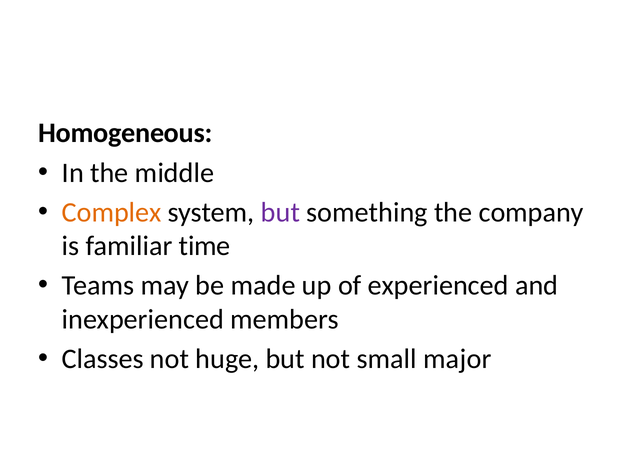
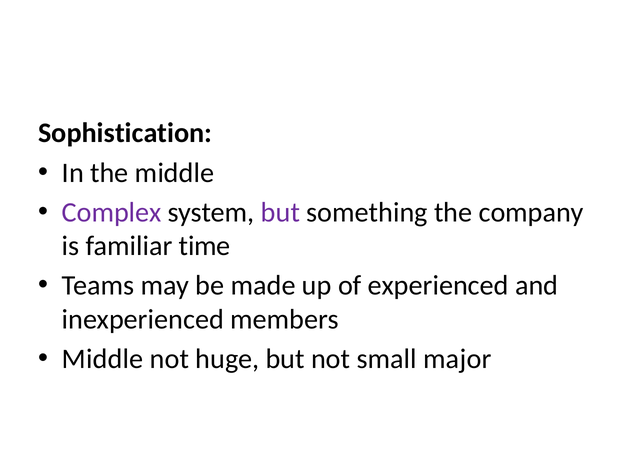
Homogeneous: Homogeneous -> Sophistication (125, 133)
Complex colour: orange -> purple (112, 212)
Classes: Classes -> Middle (103, 359)
